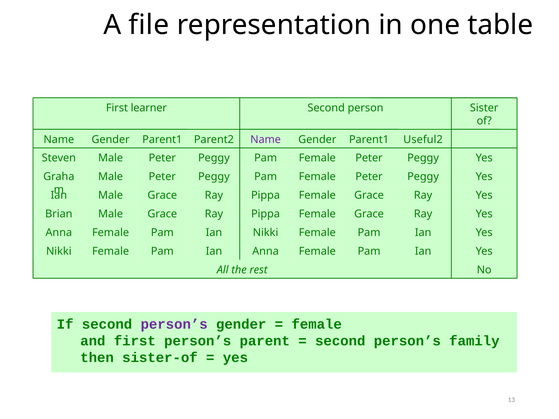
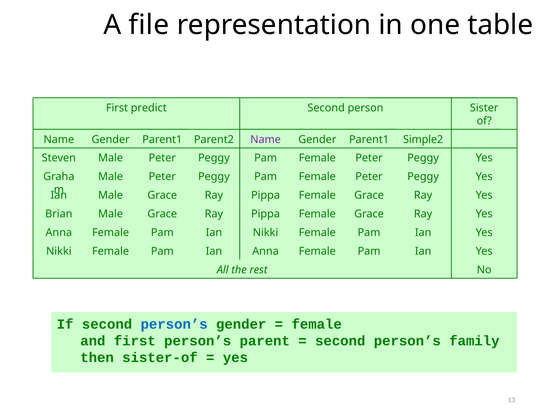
learner: learner -> predict (149, 108)
Useful2: Useful2 -> Simple2 (423, 140)
person’s colour: purple -> blue (174, 324)
